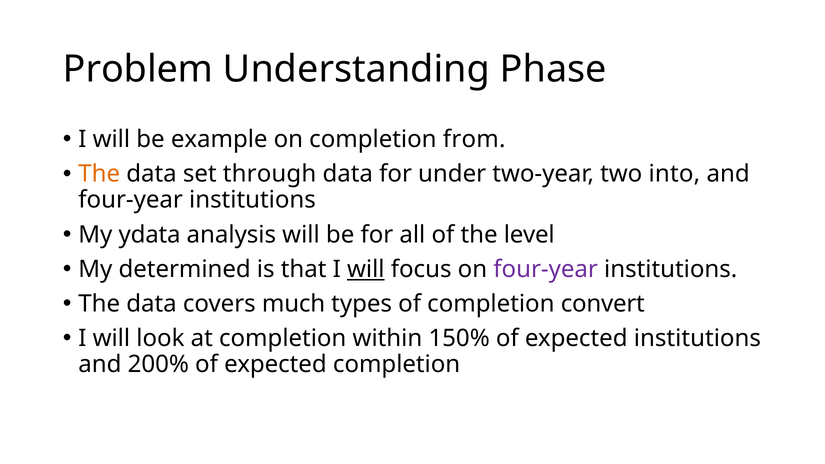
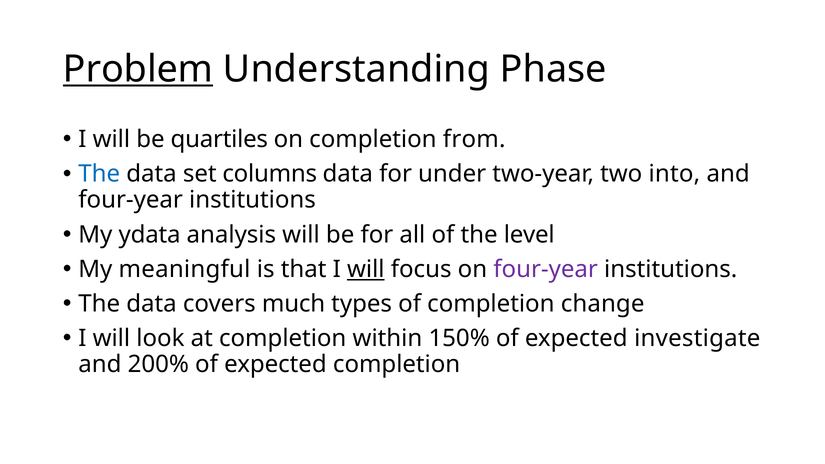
Problem underline: none -> present (138, 69)
example: example -> quartiles (219, 139)
The colour: orange -> blue (99, 174)
through: through -> columns (270, 174)
determined: determined -> meaningful (185, 269)
convert: convert -> change (603, 304)
expected institutions: institutions -> investigate (697, 338)
